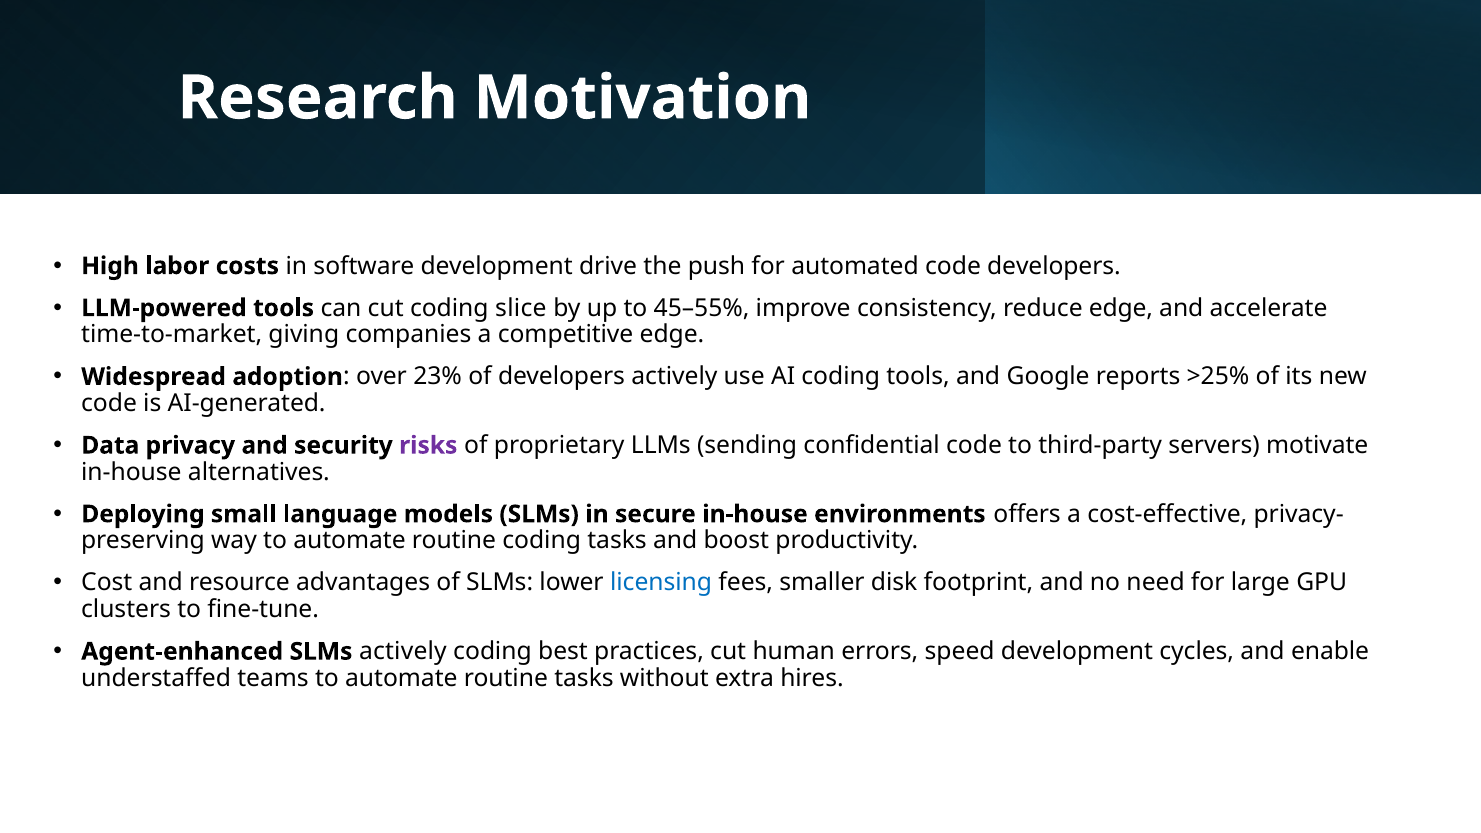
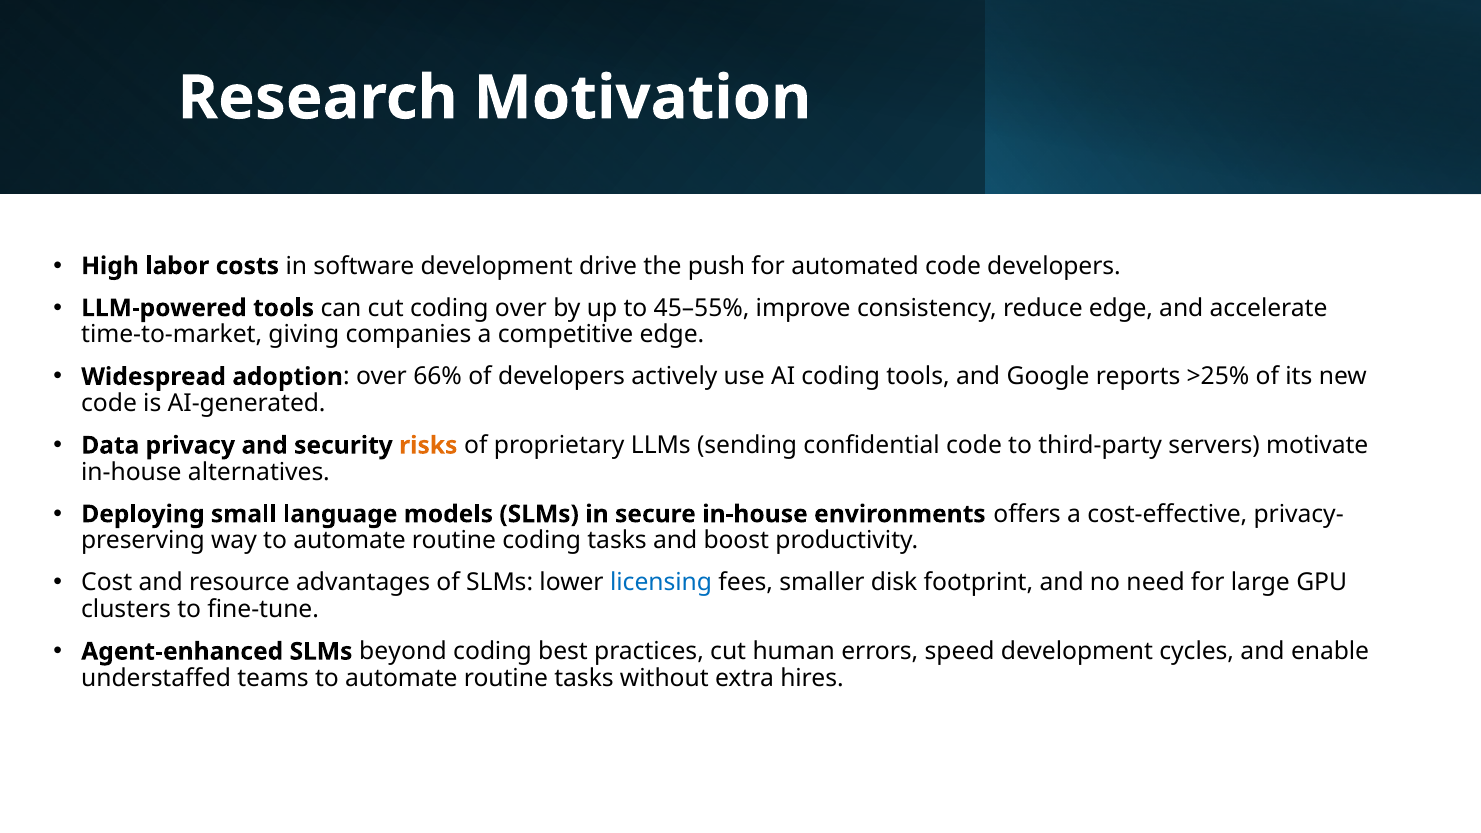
coding slice: slice -> over (521, 308)
23%: 23% -> 66% (438, 377)
risks colour: purple -> orange (428, 445)
SLMs actively: actively -> beyond (403, 652)
